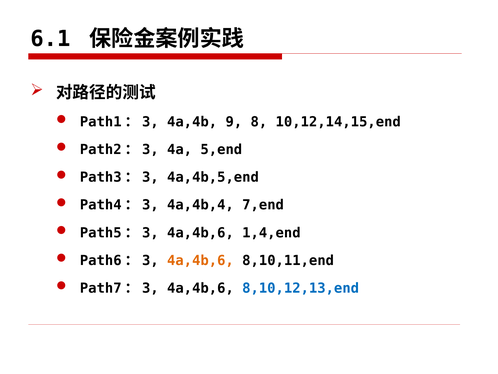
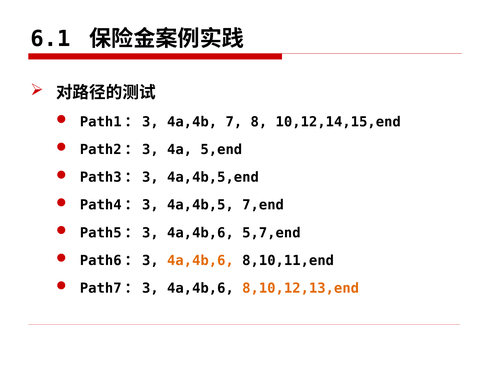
9: 9 -> 7 (234, 122)
4a,4b,4: 4a,4b,4 -> 4a,4b,5 (200, 205)
1,4,end: 1,4,end -> 5,7,end (271, 232)
8,10,12,13,end colour: blue -> orange (301, 288)
